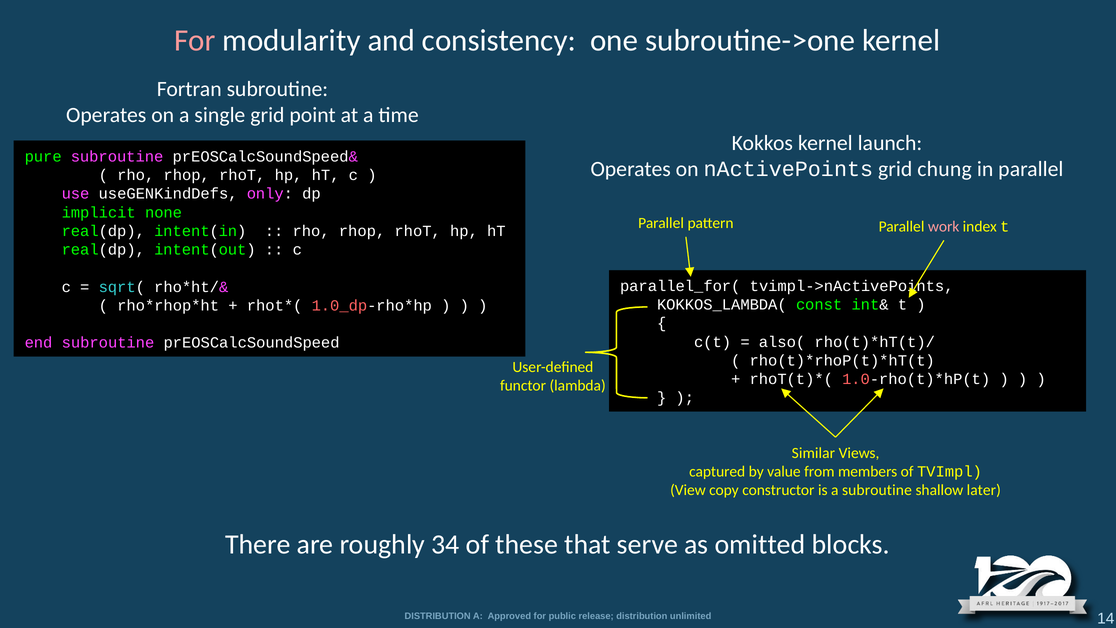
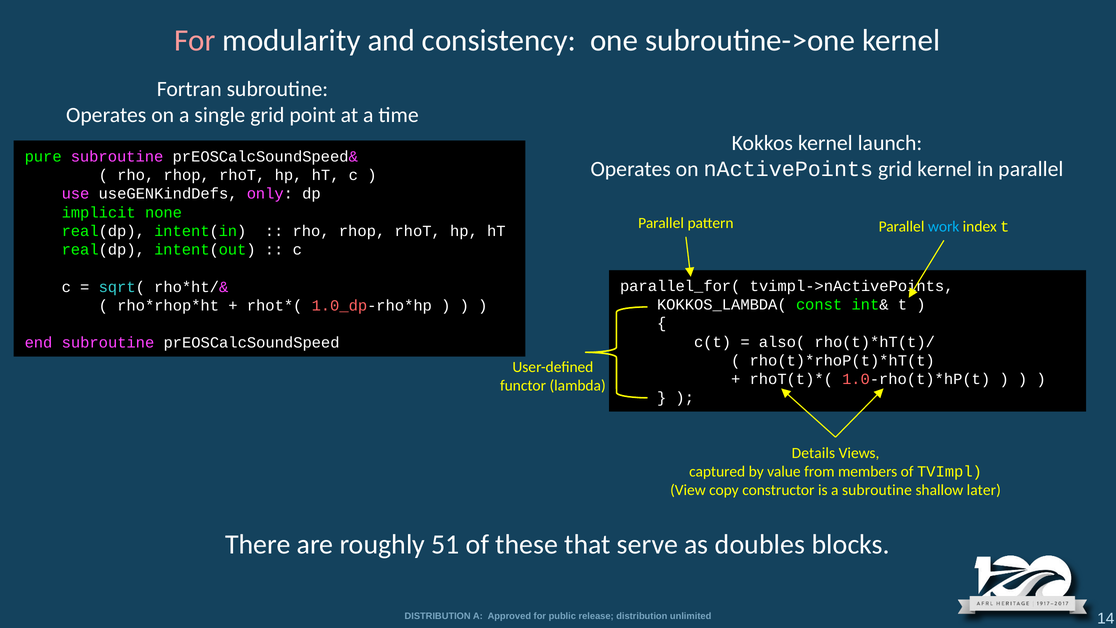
grid chung: chung -> kernel (945, 169)
work colour: pink -> light blue (944, 227)
Similar: Similar -> Details (813, 453)
34: 34 -> 51 (445, 544)
omitted: omitted -> doubles (760, 544)
